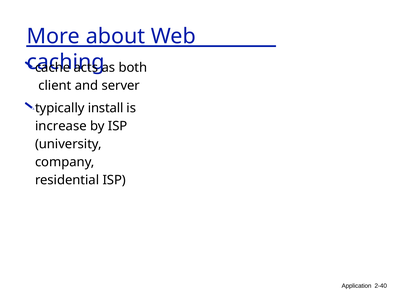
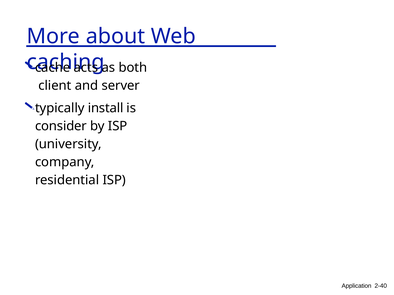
increase: increase -> consider (61, 126)
